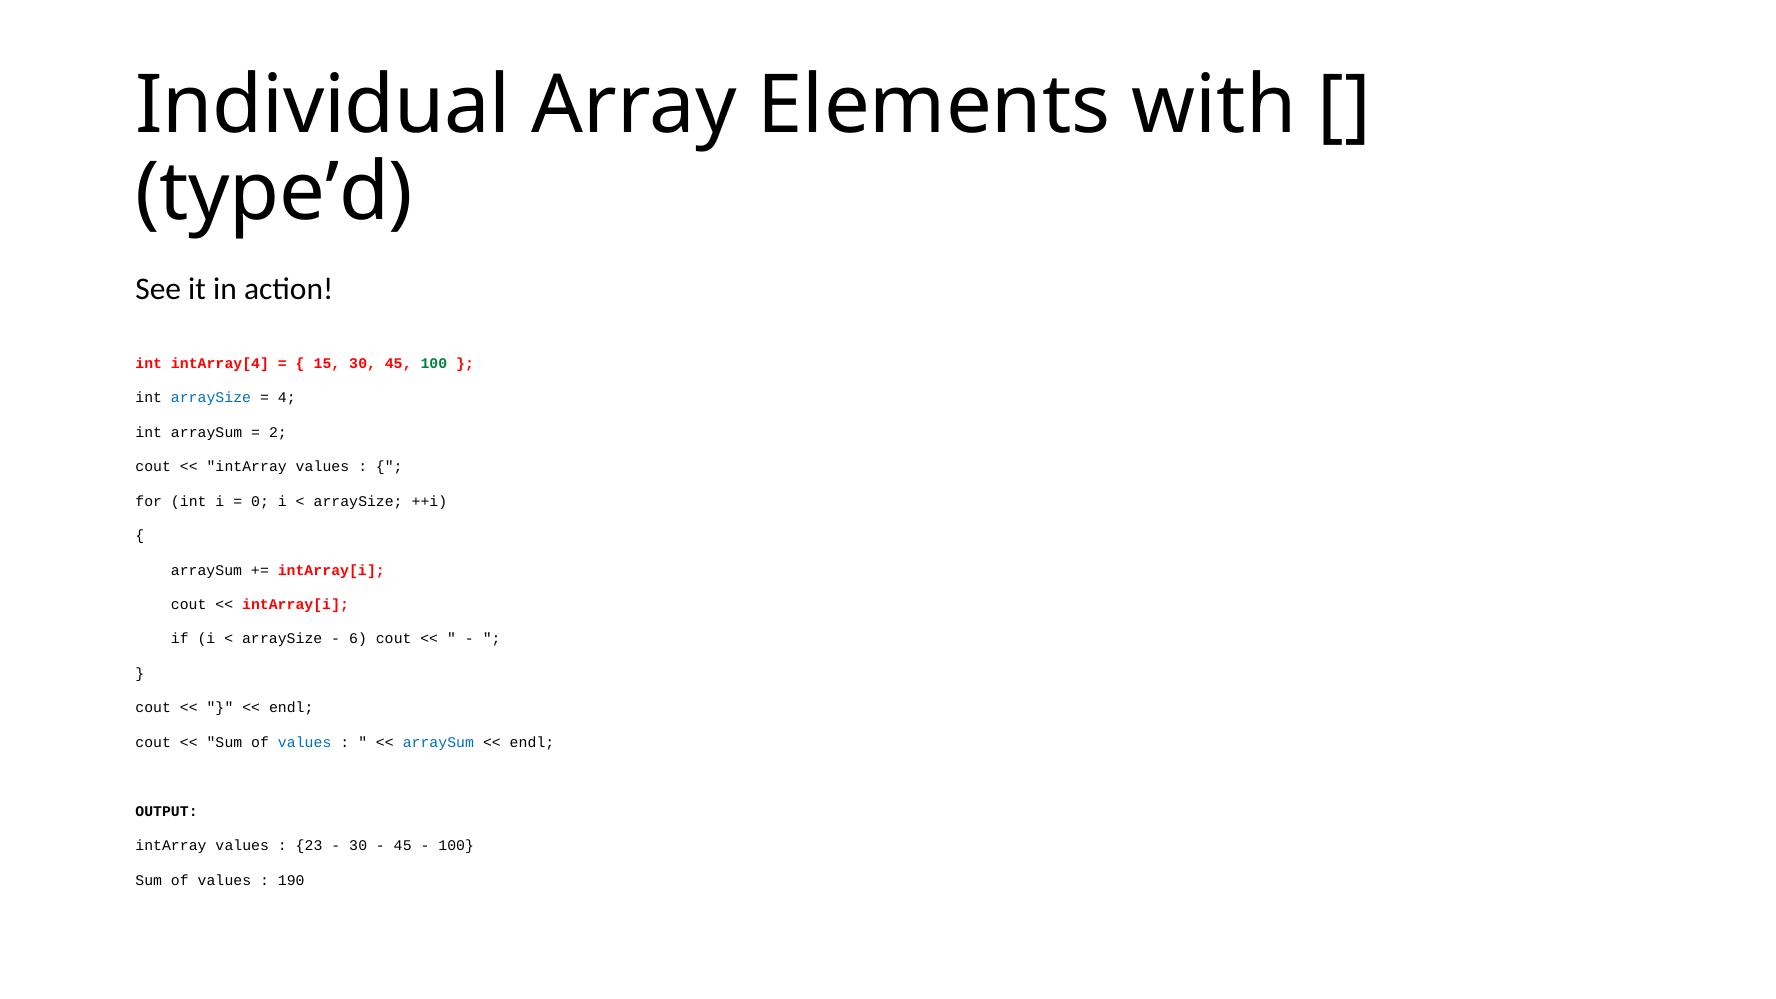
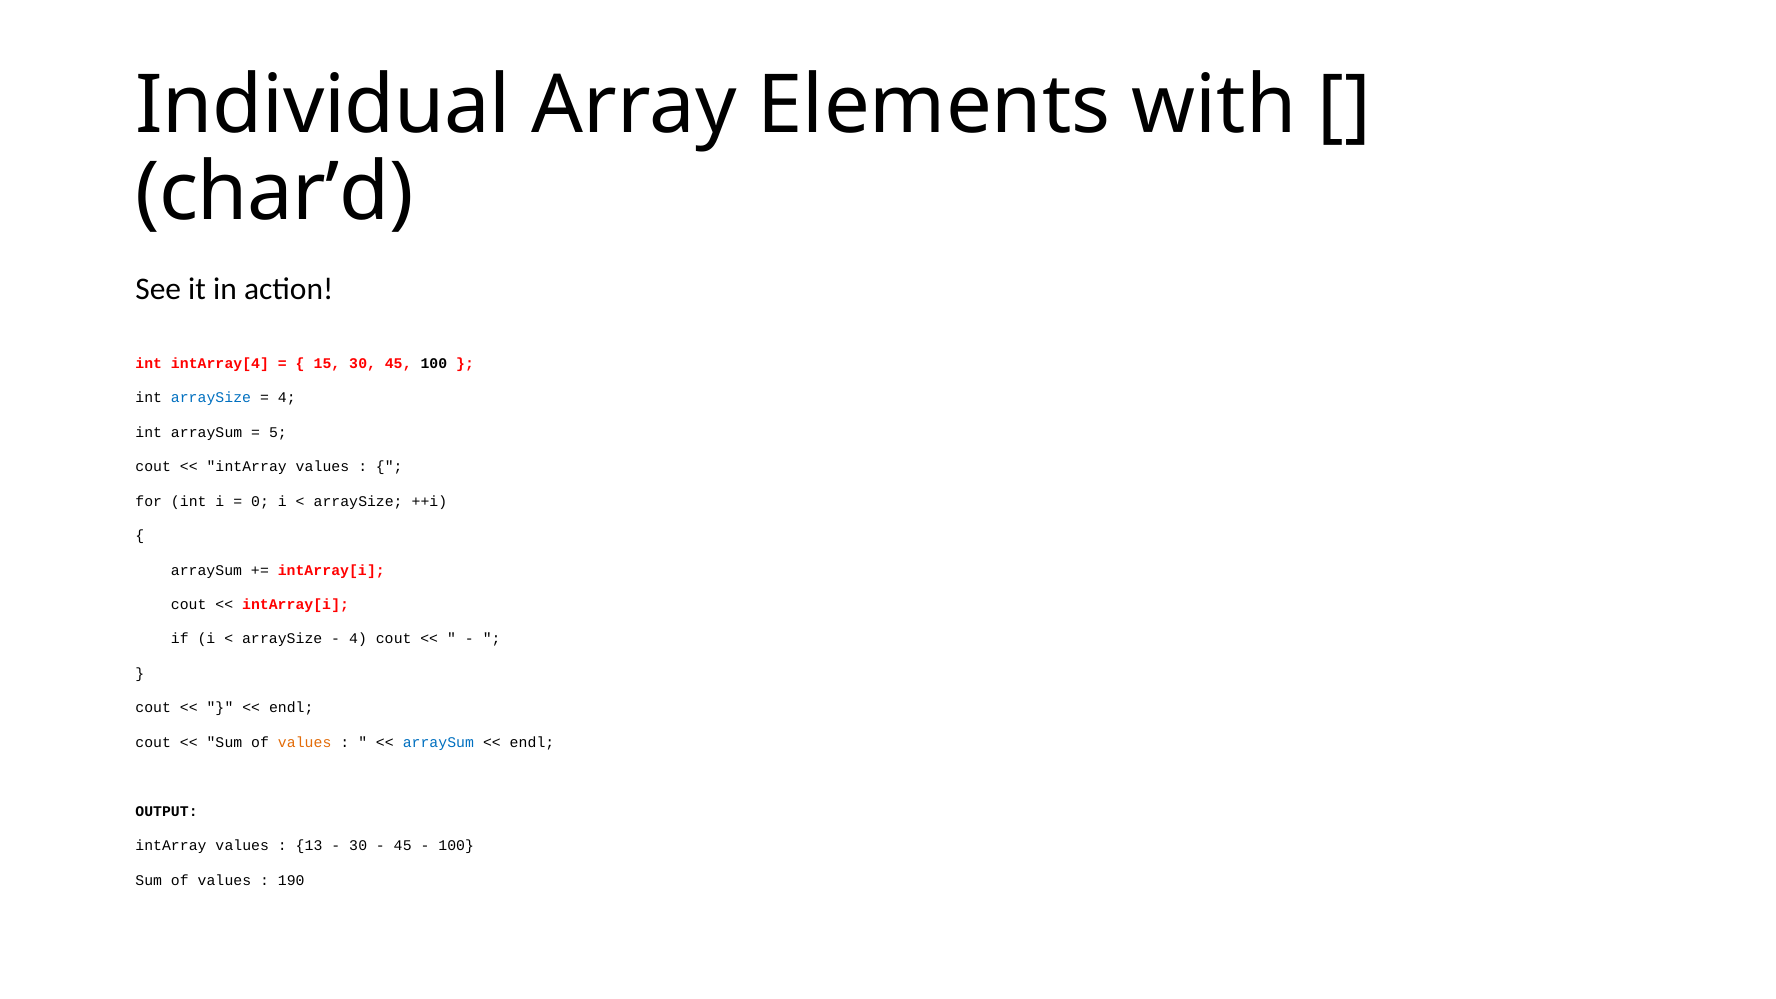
type’d: type’d -> char’d (274, 193)
100 colour: green -> black (434, 363)
2: 2 -> 5 (278, 432)
6: 6 -> 4 (358, 639)
values colour: blue -> orange (305, 742)
23: 23 -> 13 (309, 846)
